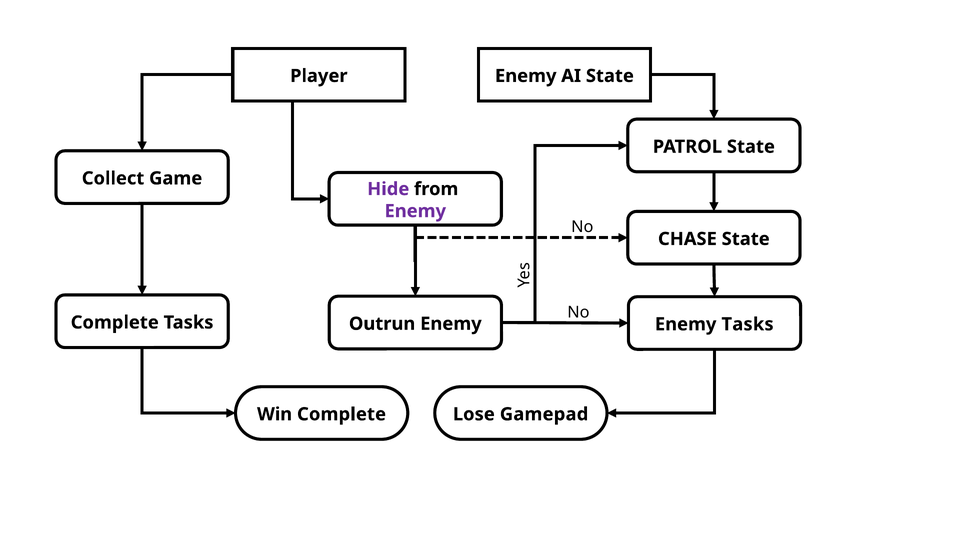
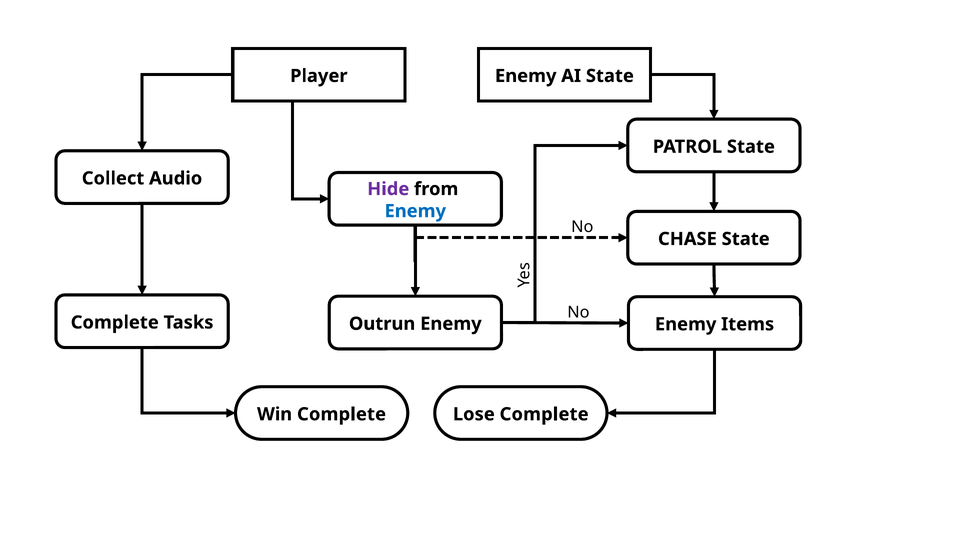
Game: Game -> Audio (176, 178)
Enemy colour: purple -> blue (415, 211)
Enemy Tasks: Tasks -> Items (748, 324)
Lose Gamepad: Gamepad -> Complete (544, 414)
